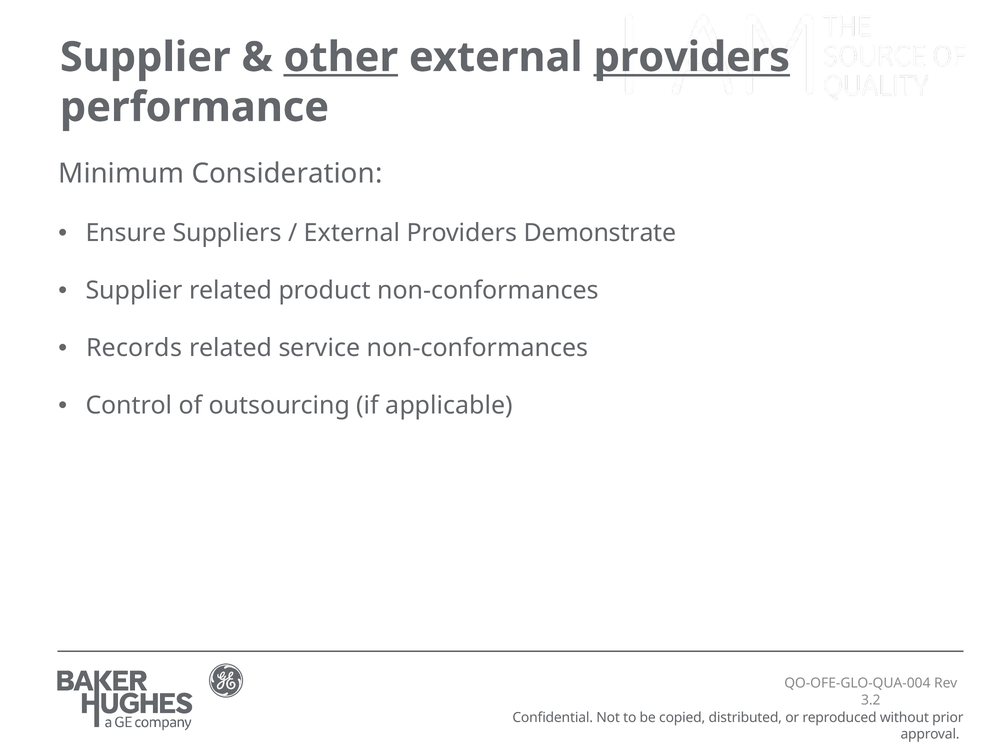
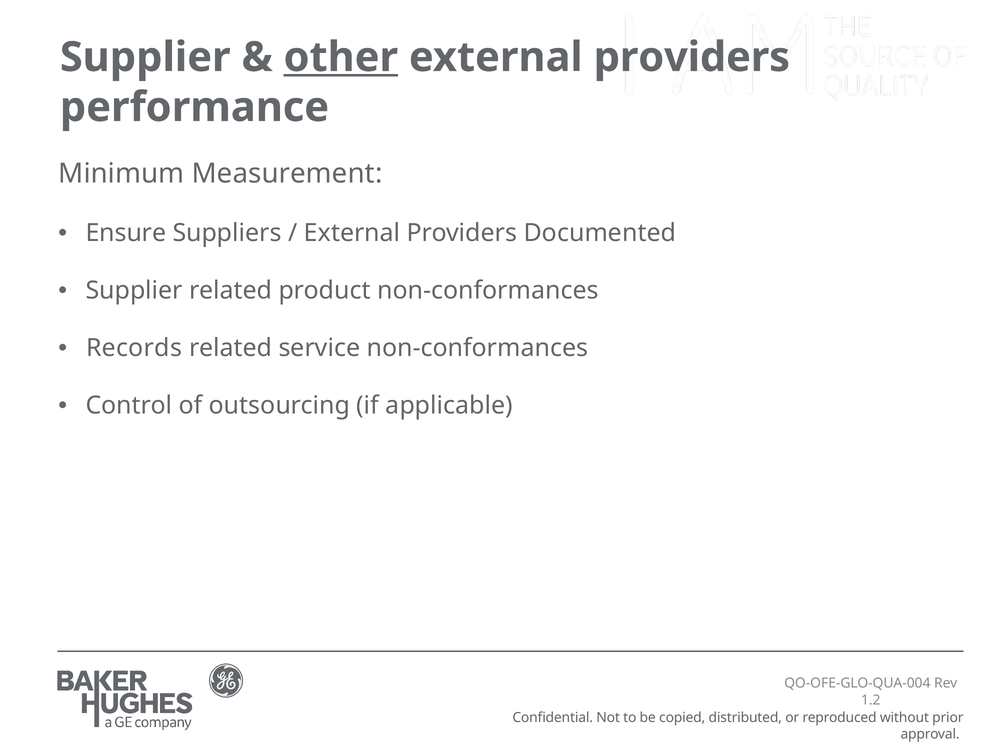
providers underline: present -> none (692, 57)
Consideration: Consideration -> Measurement (287, 174)
Demonstrate: Demonstrate -> Documented (600, 233)
3.2: 3.2 -> 1.2 (871, 700)
